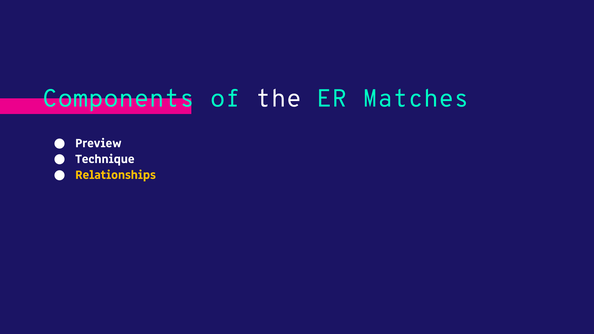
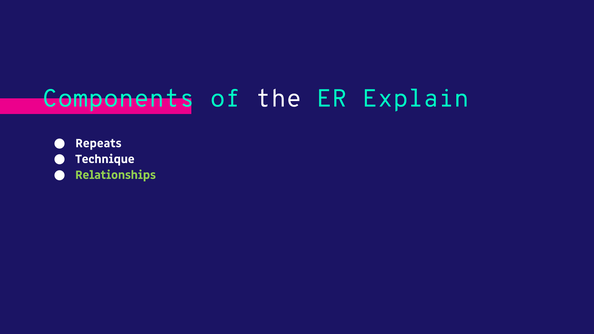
Matches: Matches -> Explain (416, 98)
Preview: Preview -> Repeats (98, 143)
Relationships colour: yellow -> light green (115, 175)
